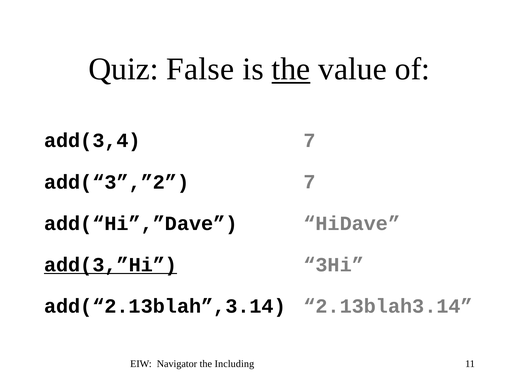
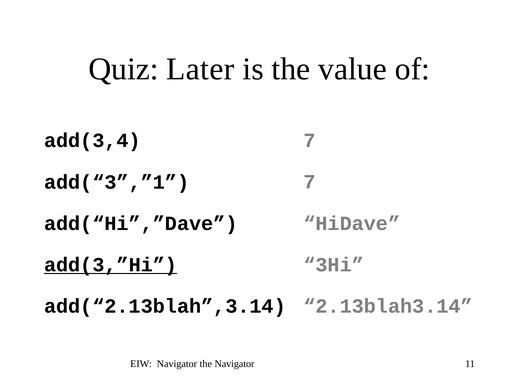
False: False -> Later (200, 69)
the underline: present -> none (291, 69)
add(“3”,”2: add(“3”,”2 -> add(“3”,”1 (117, 182)
the Including: Including -> Navigator (234, 364)
